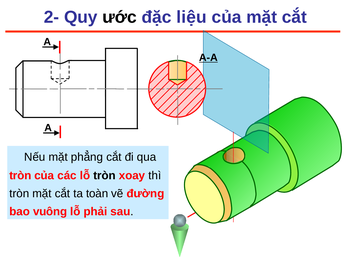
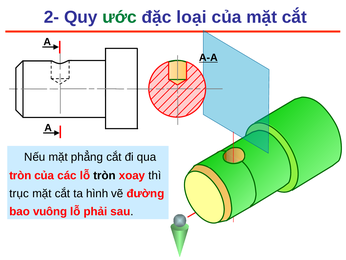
ước colour: black -> green (120, 17)
liệu: liệu -> loại (191, 17)
tròn: tròn -> trục (19, 193)
toàn: toàn -> hình (97, 193)
